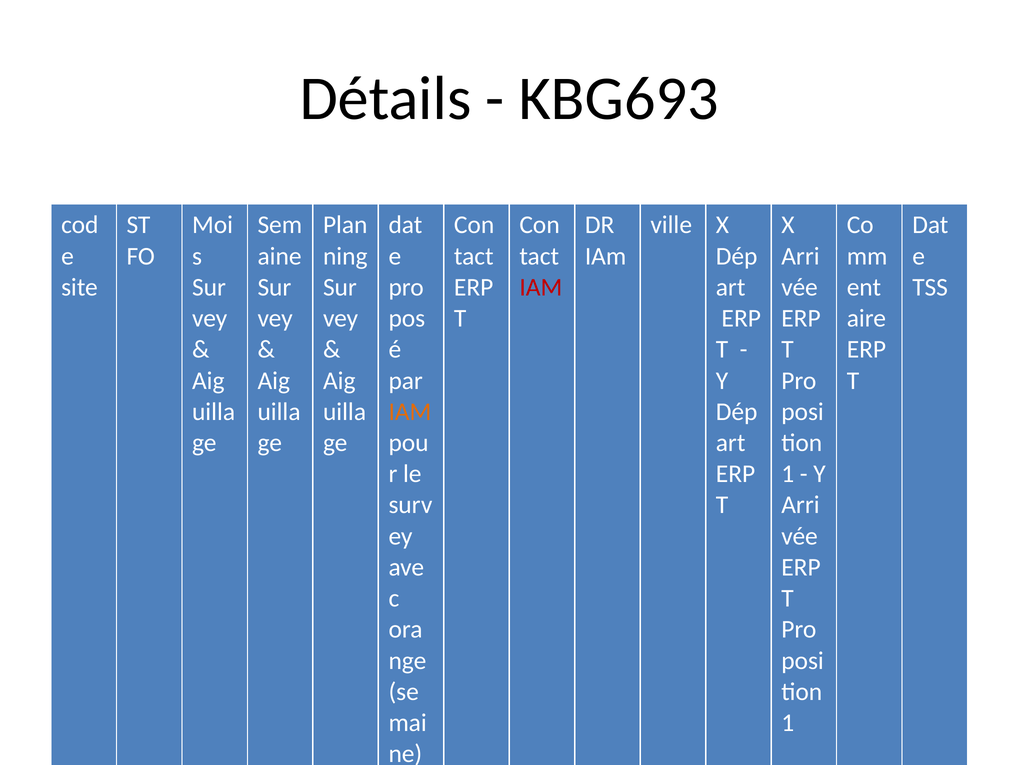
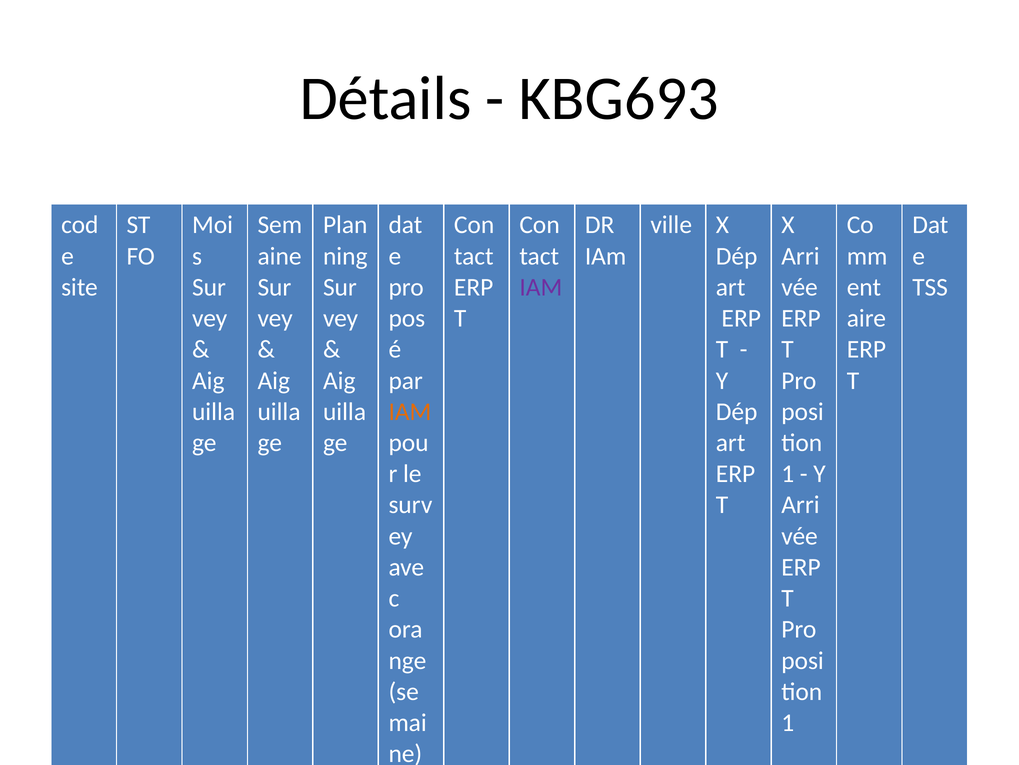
IAM colour: red -> purple (541, 287)
